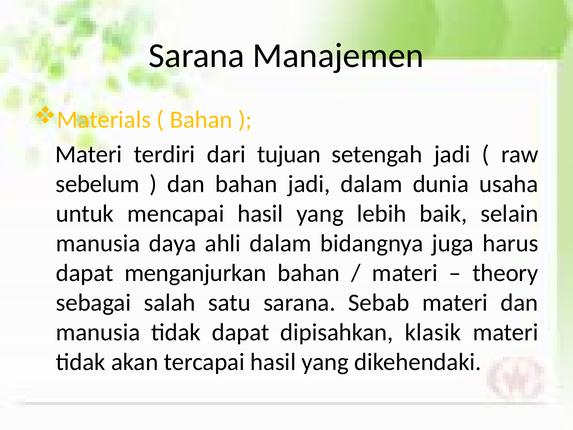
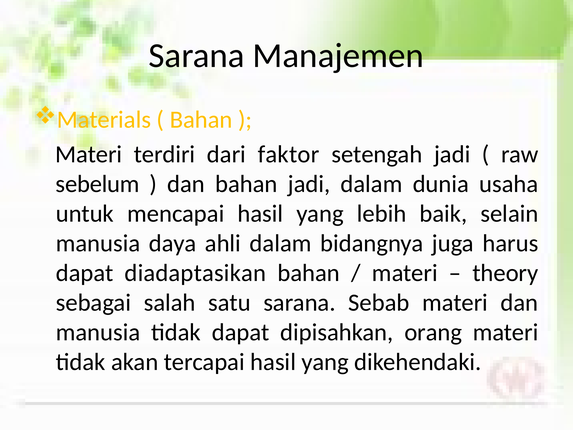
tujuan: tujuan -> faktor (289, 154)
menganjurkan: menganjurkan -> diadaptasikan (195, 273)
klasik: klasik -> orang (433, 332)
